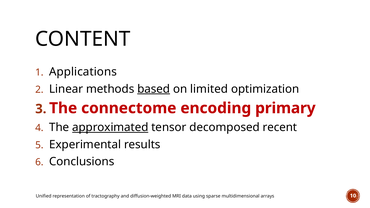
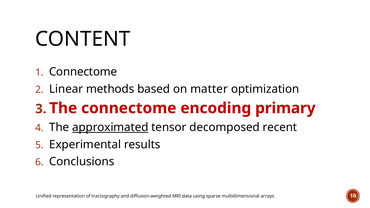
Applications: Applications -> Connectome (83, 72)
based underline: present -> none (154, 89)
limited: limited -> matter (209, 89)
